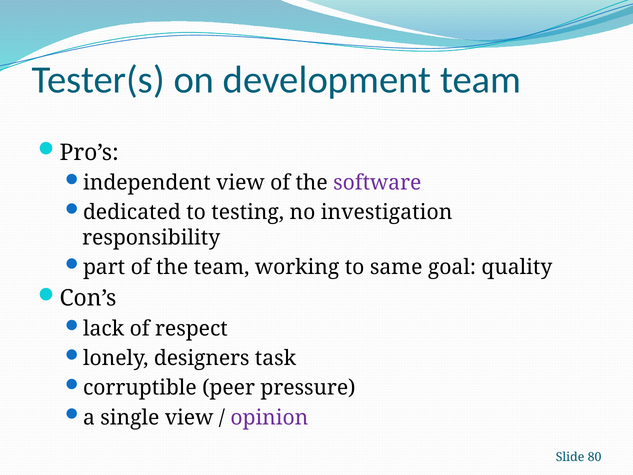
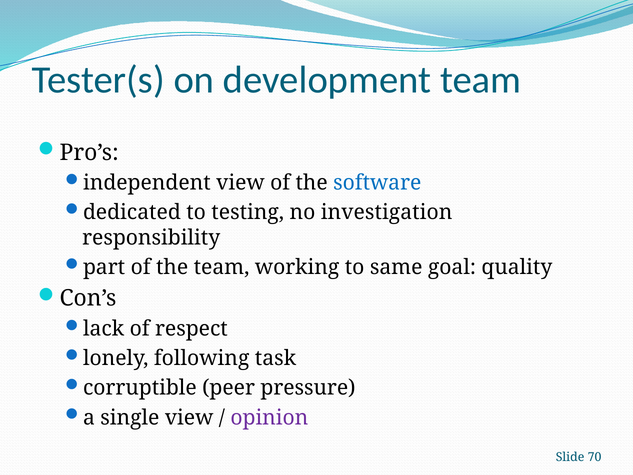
software colour: purple -> blue (377, 183)
designers: designers -> following (202, 358)
80: 80 -> 70 (595, 457)
